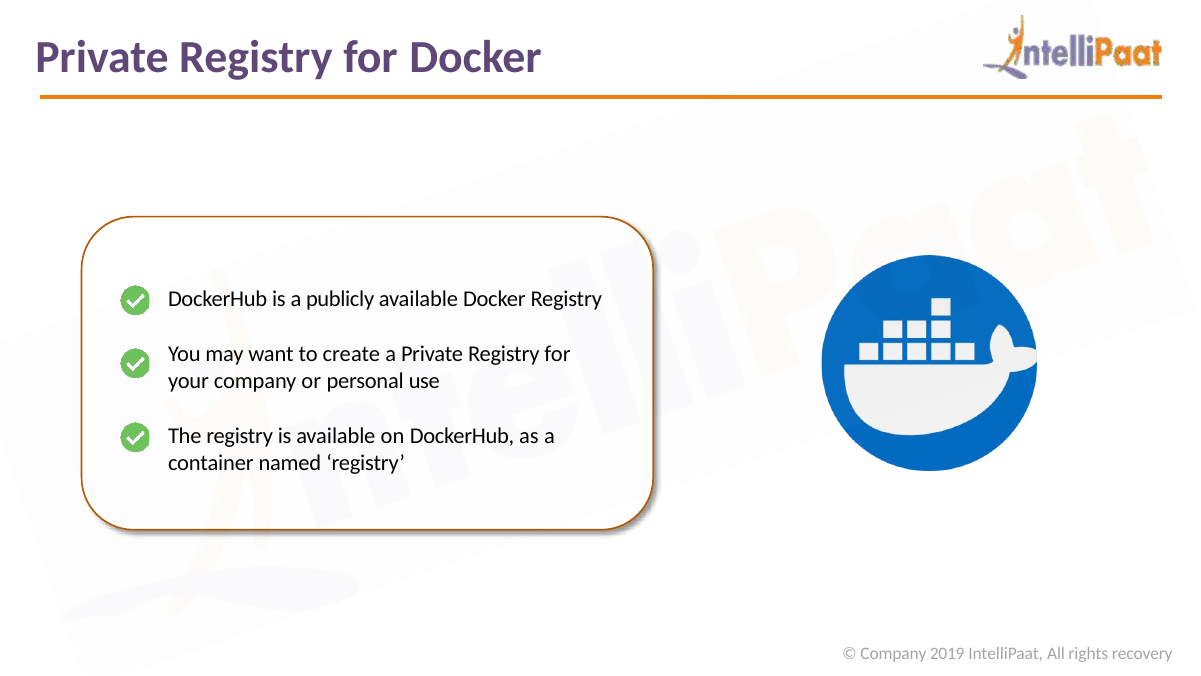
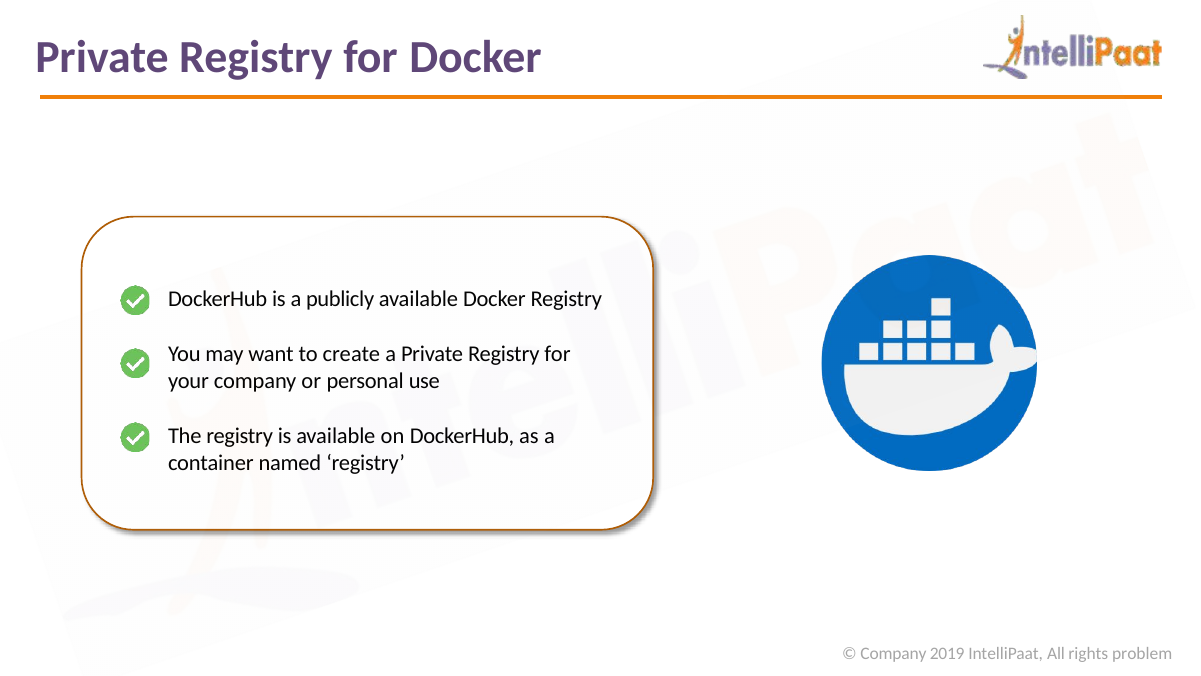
recovery: recovery -> problem (1142, 654)
